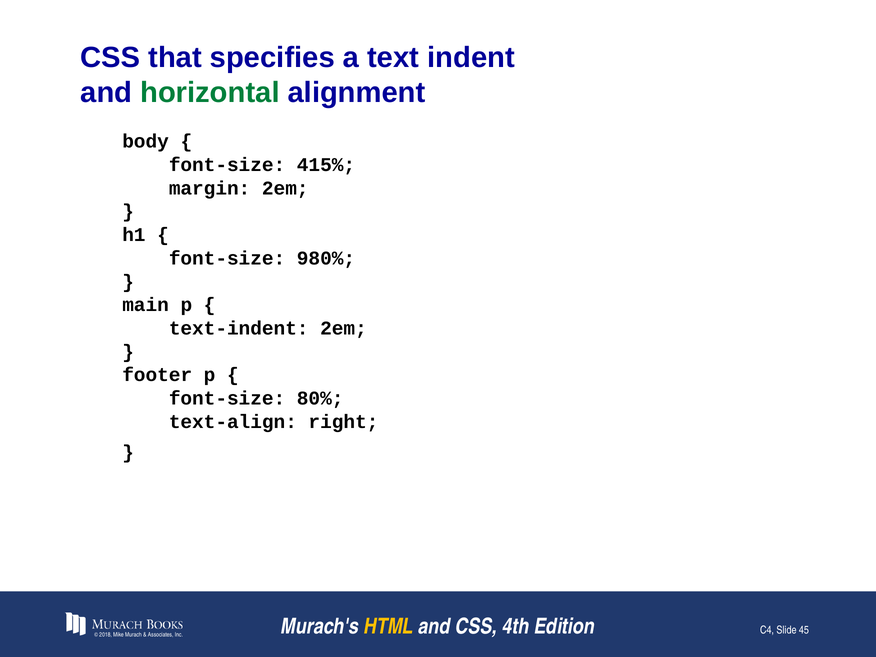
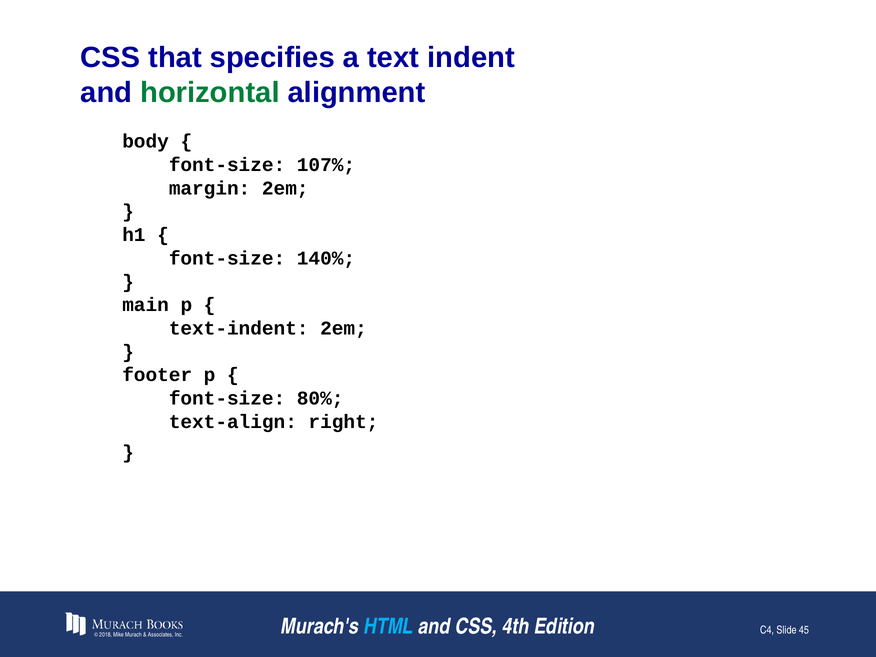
415%: 415% -> 107% (326, 165)
980%: 980% -> 140% (326, 258)
HTML colour: yellow -> light blue (389, 626)
